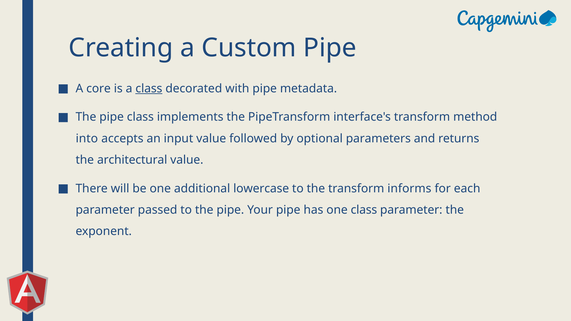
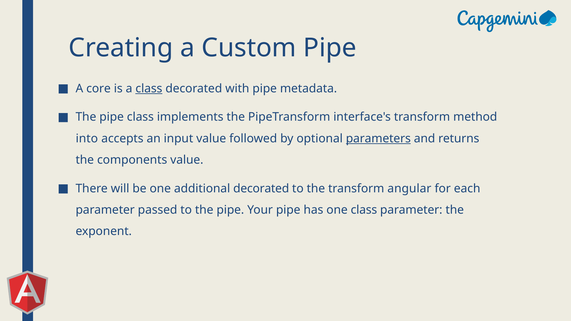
parameters underline: none -> present (378, 139)
architectural: architectural -> components (132, 160)
additional lowercase: lowercase -> decorated (261, 189)
informs: informs -> angular (409, 189)
